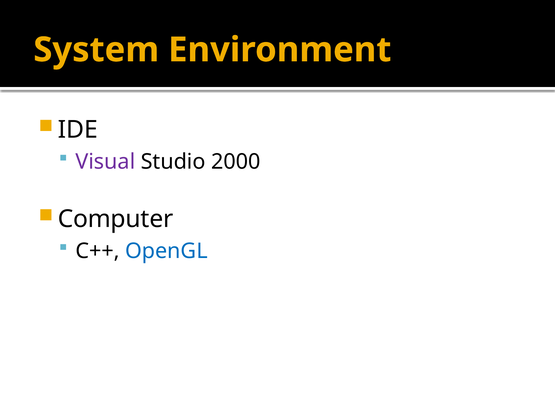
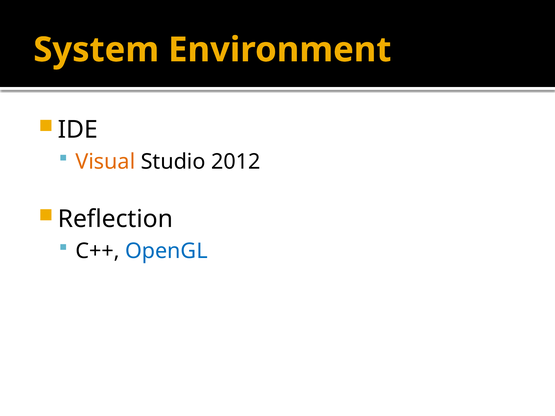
Visual colour: purple -> orange (105, 162)
2000: 2000 -> 2012 (236, 162)
Computer: Computer -> Reflection (115, 219)
